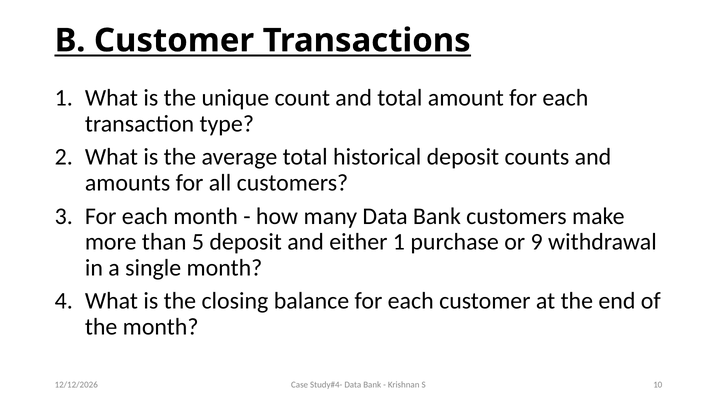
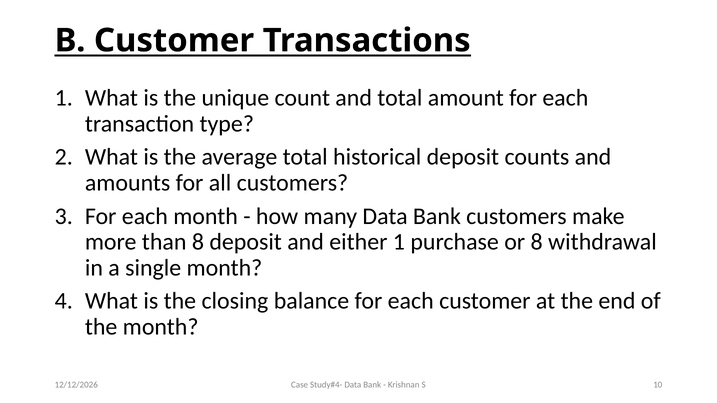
than 5: 5 -> 8 (198, 242)
or 9: 9 -> 8 (537, 242)
